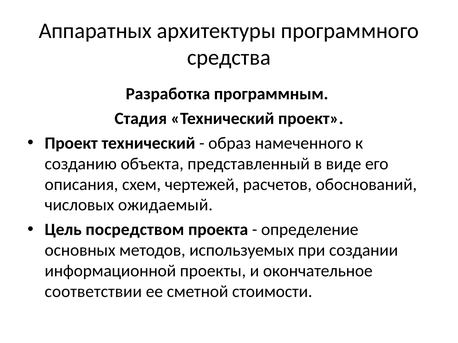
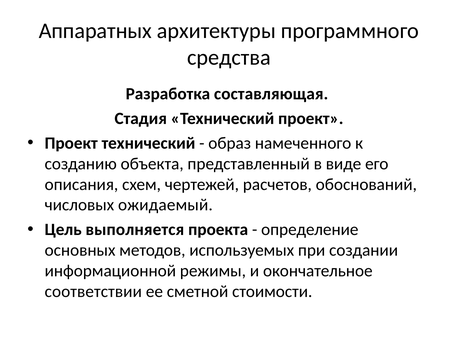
программным: программным -> составляющая (271, 94)
посредством: посредством -> выполняется (135, 230)
проекты: проекты -> режимы (213, 271)
